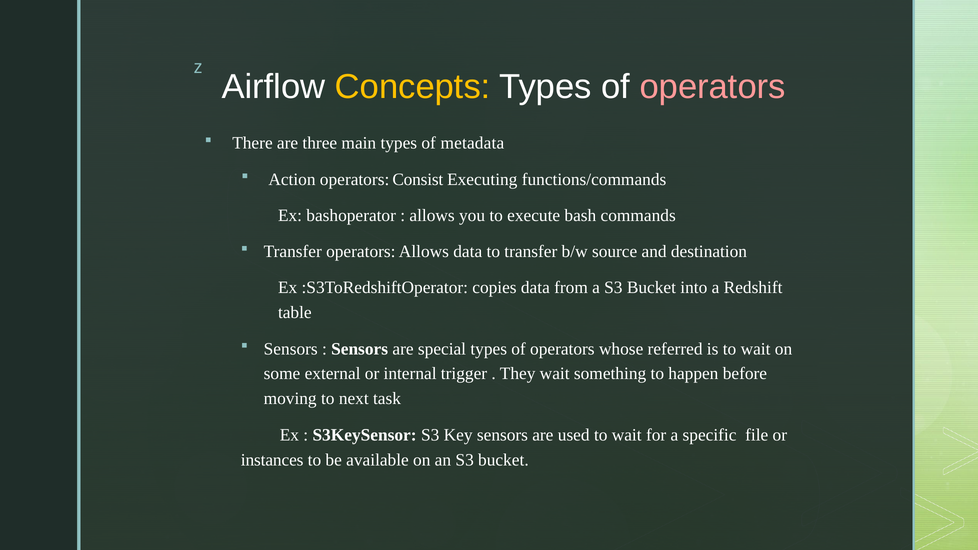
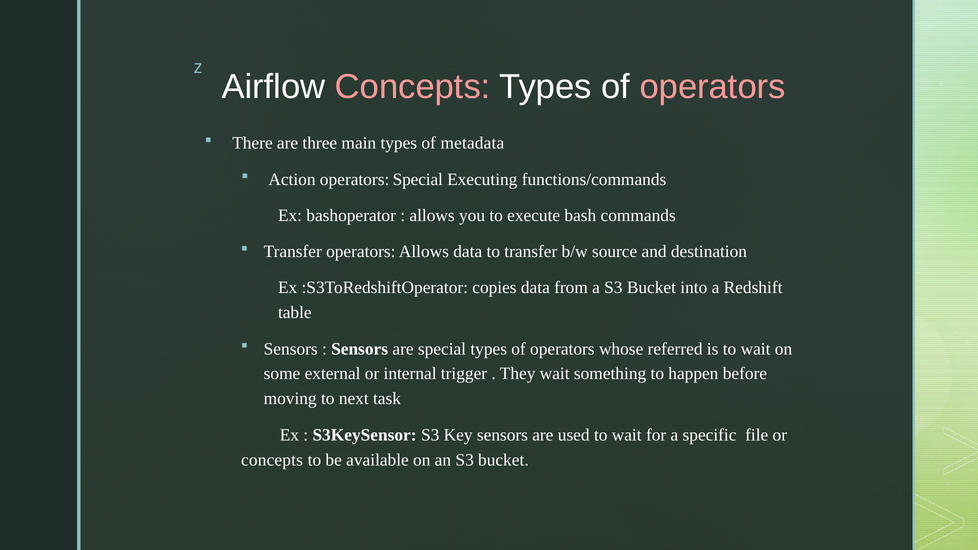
Concepts colour: yellow -> pink (413, 87)
operators Consist: Consist -> Special (418, 179)
instances: instances -> concepts (272, 460)
